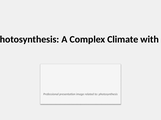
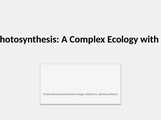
Climate: Climate -> Ecology (123, 40)
